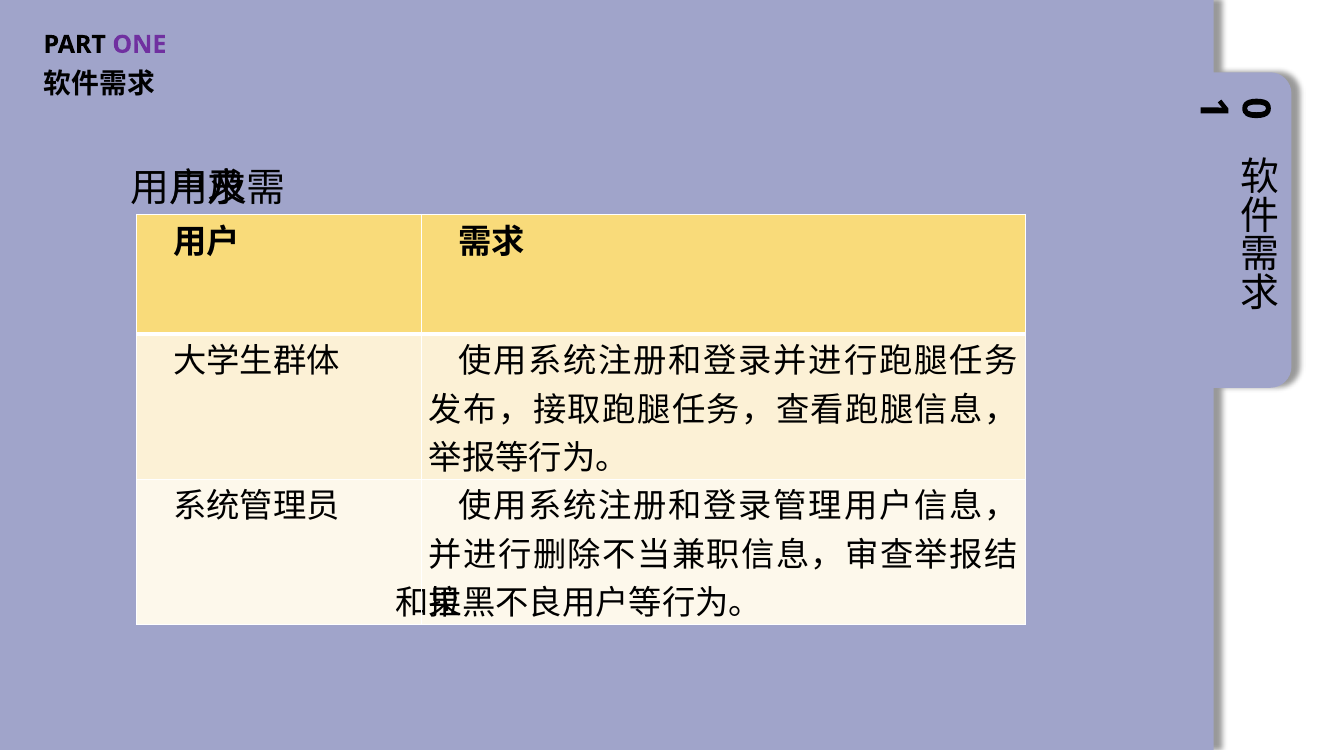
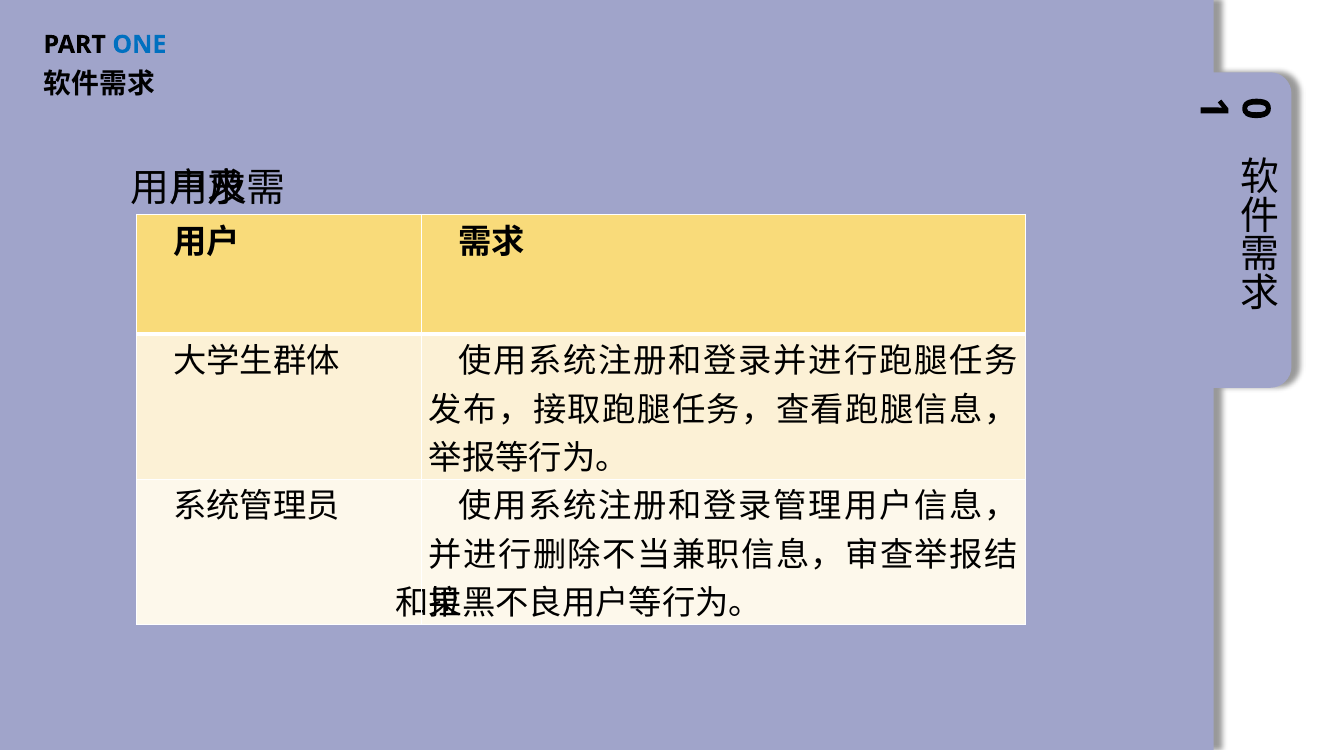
ONE colour: purple -> blue (139, 45)
